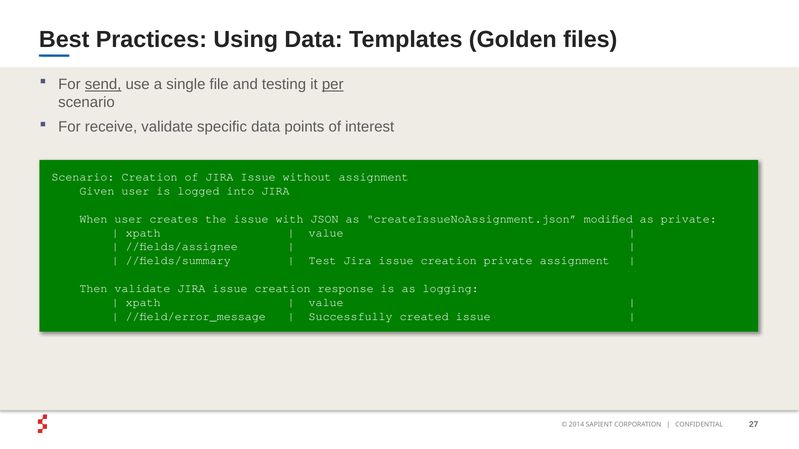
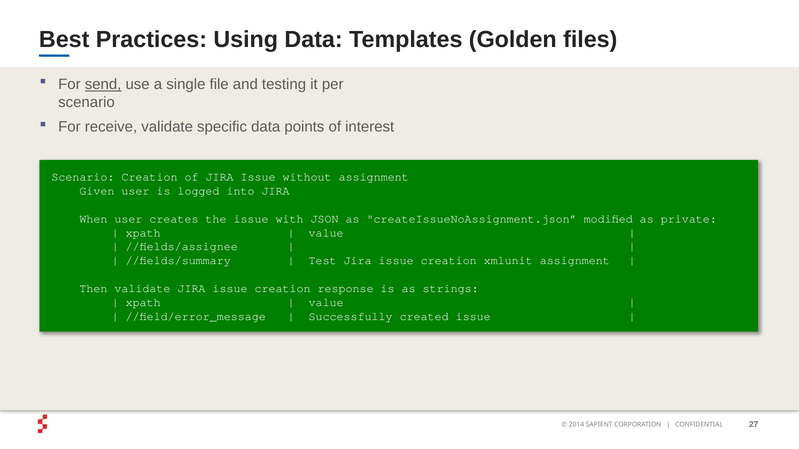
per underline: present -> none (333, 85)
creation private: private -> xmlunit (508, 261)
logging: logging -> strings (451, 289)
